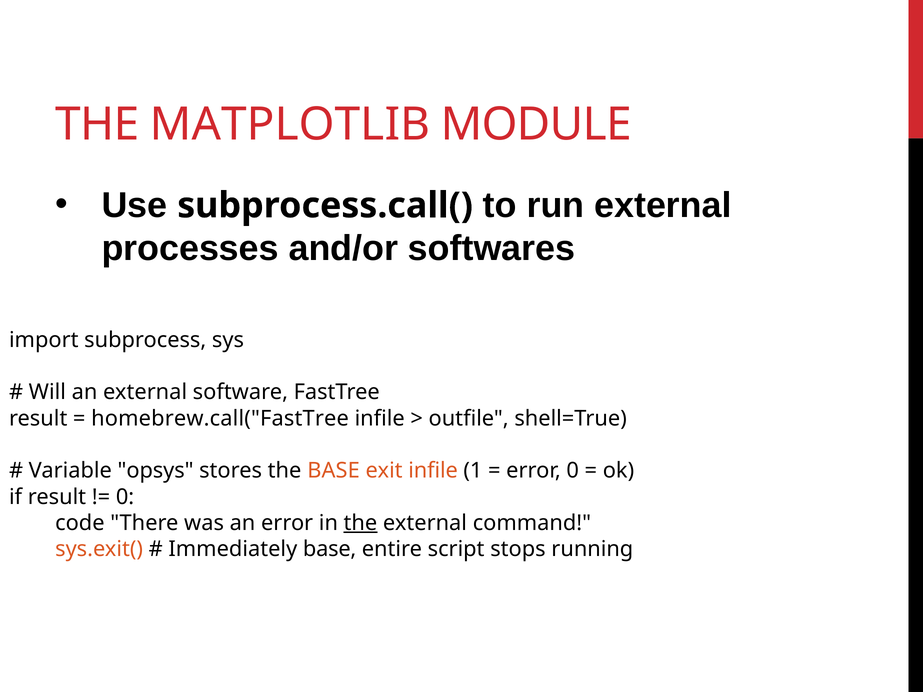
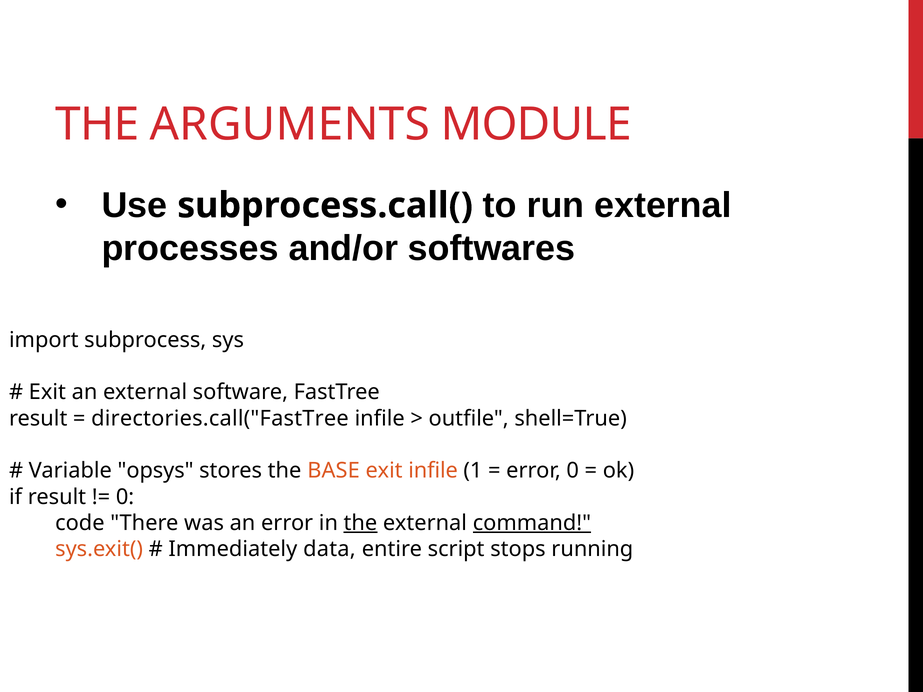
MATPLOTLIB: MATPLOTLIB -> ARGUMENTS (290, 125)
Will: Will -> Exit (47, 392)
homebrew.call("FastTree: homebrew.call("FastTree -> directories.call("FastTree (220, 419)
command underline: none -> present (532, 523)
Immediately base: base -> data (329, 549)
